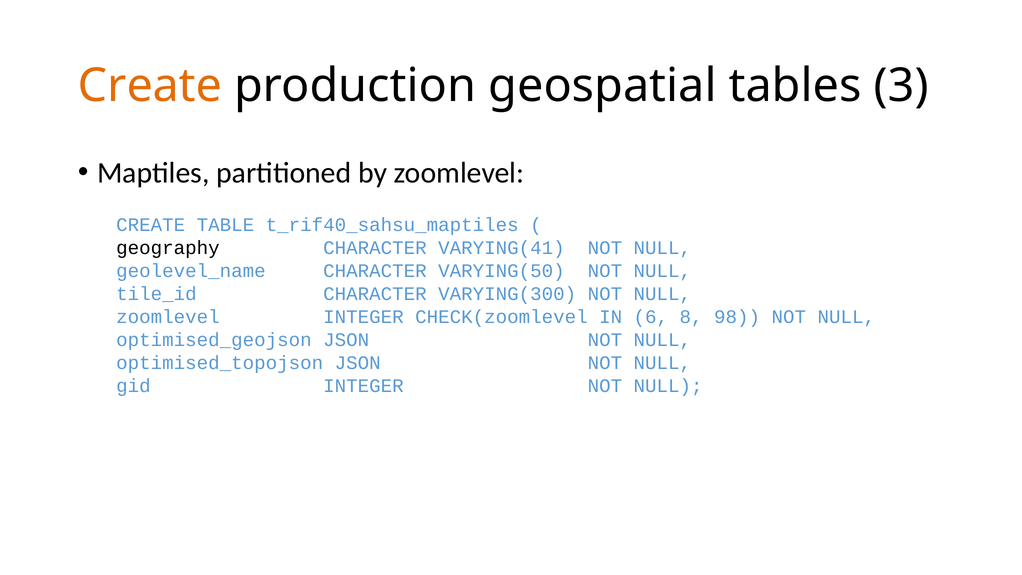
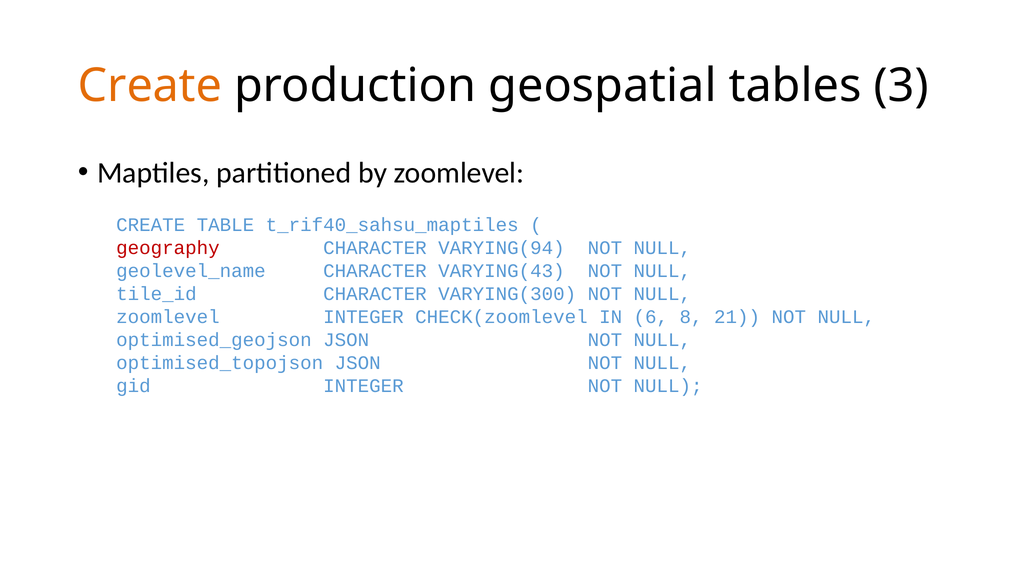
geography colour: black -> red (168, 248)
VARYING(41: VARYING(41 -> VARYING(94 (501, 248)
VARYING(50: VARYING(50 -> VARYING(43 (501, 271)
98: 98 -> 21 (737, 317)
